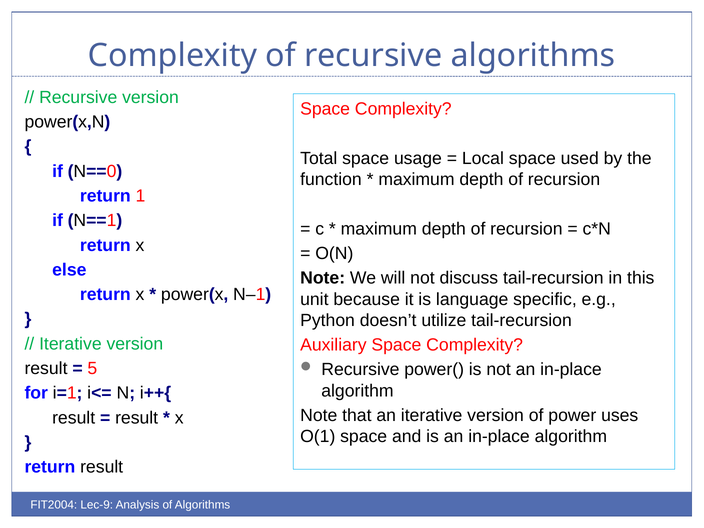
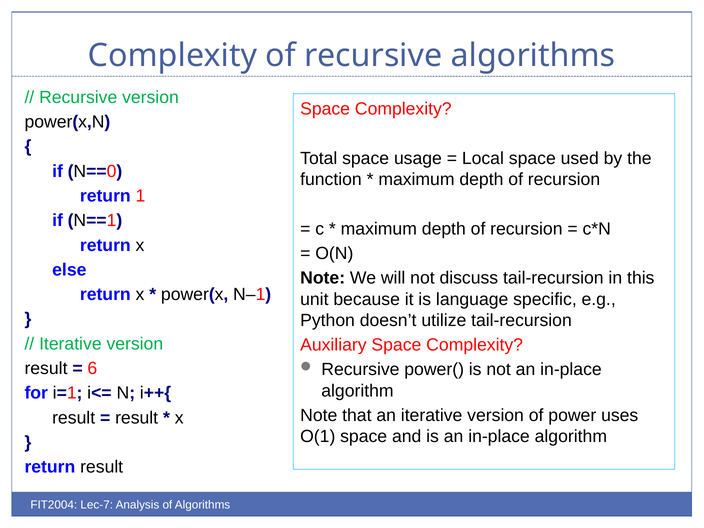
5: 5 -> 6 (92, 368)
Lec-9: Lec-9 -> Lec-7 (97, 505)
